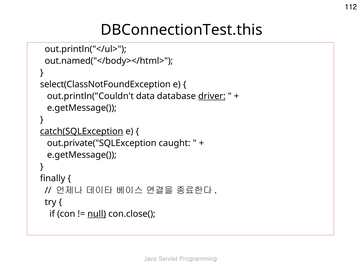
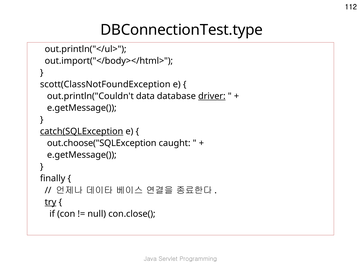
DBConnectionTest.this: DBConnectionTest.this -> DBConnectionTest.type (182, 30)
out.named("</body></html>: out.named("</body></html> -> out.import("</body></html> (109, 61)
select(ClassNotFoundException: select(ClassNotFoundException -> scott(ClassNotFoundException (105, 84)
out.private("SQLException: out.private("SQLException -> out.choose("SQLException (102, 143)
try underline: none -> present (51, 202)
null underline: present -> none (97, 214)
